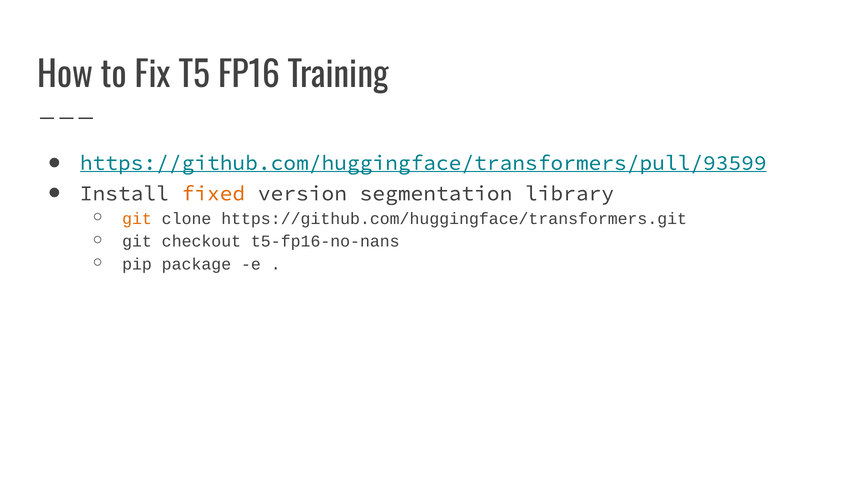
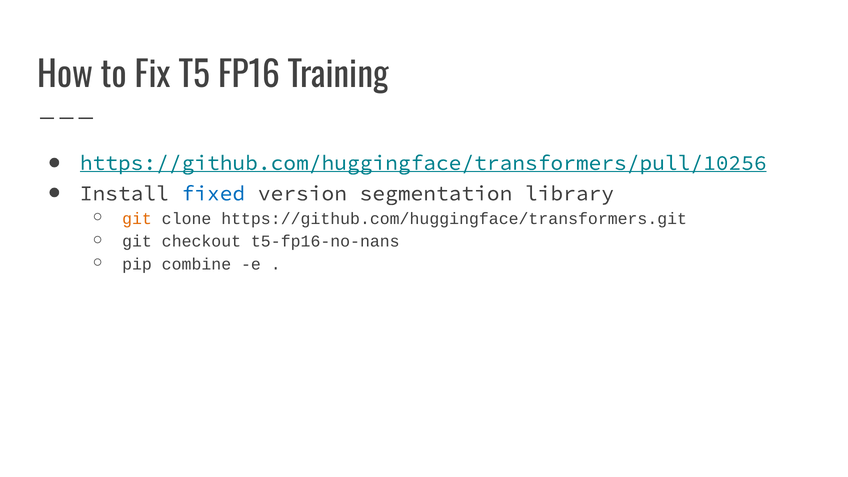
https://github.com/huggingface/transformers/pull/93599: https://github.com/huggingface/transformers/pull/93599 -> https://github.com/huggingface/transformers/pull/10256 (423, 163)
fixed colour: orange -> blue (213, 193)
package: package -> combine (196, 264)
